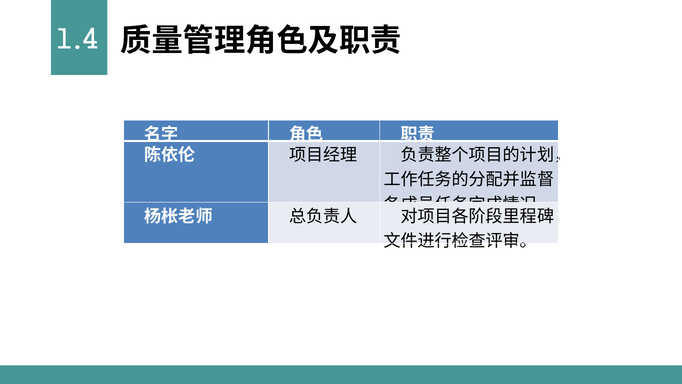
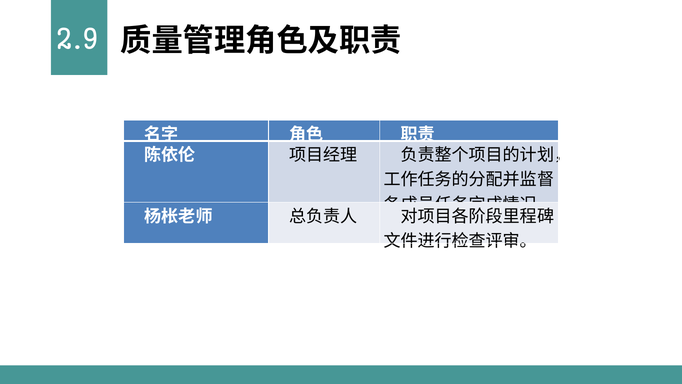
1.4: 1.4 -> 2.9 (77, 39)
